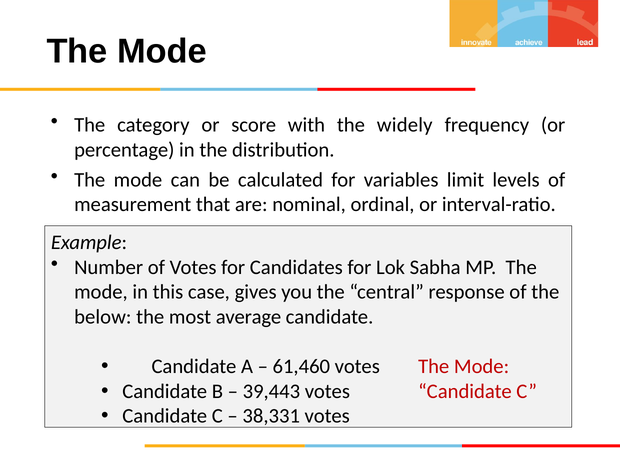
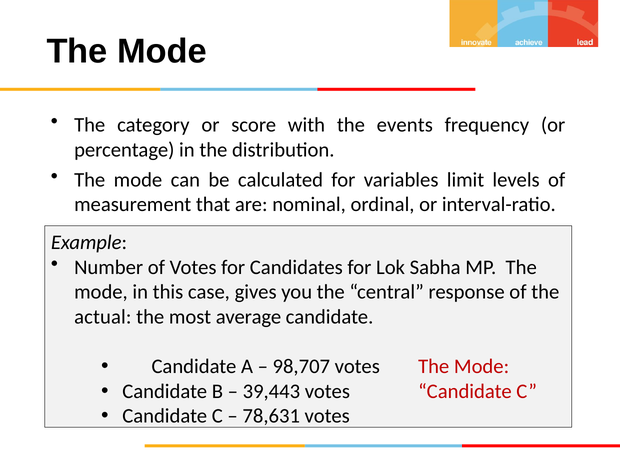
widely: widely -> events (405, 125)
below: below -> actual (103, 317)
61,460: 61,460 -> 98,707 (301, 367)
38,331: 38,331 -> 78,631 (271, 416)
